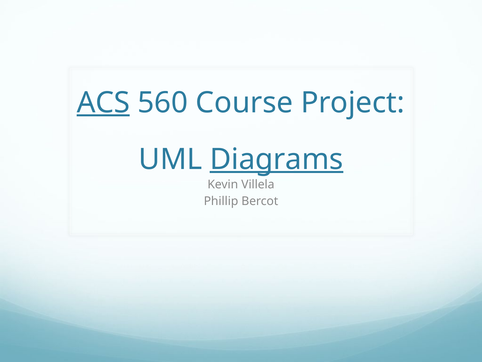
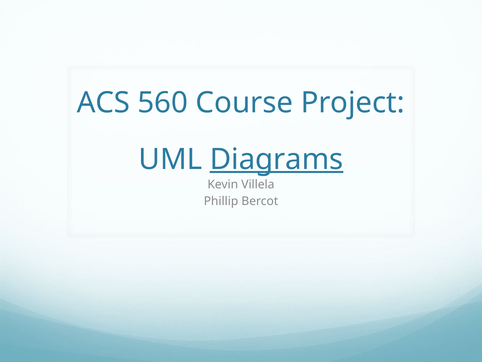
ACS underline: present -> none (103, 103)
